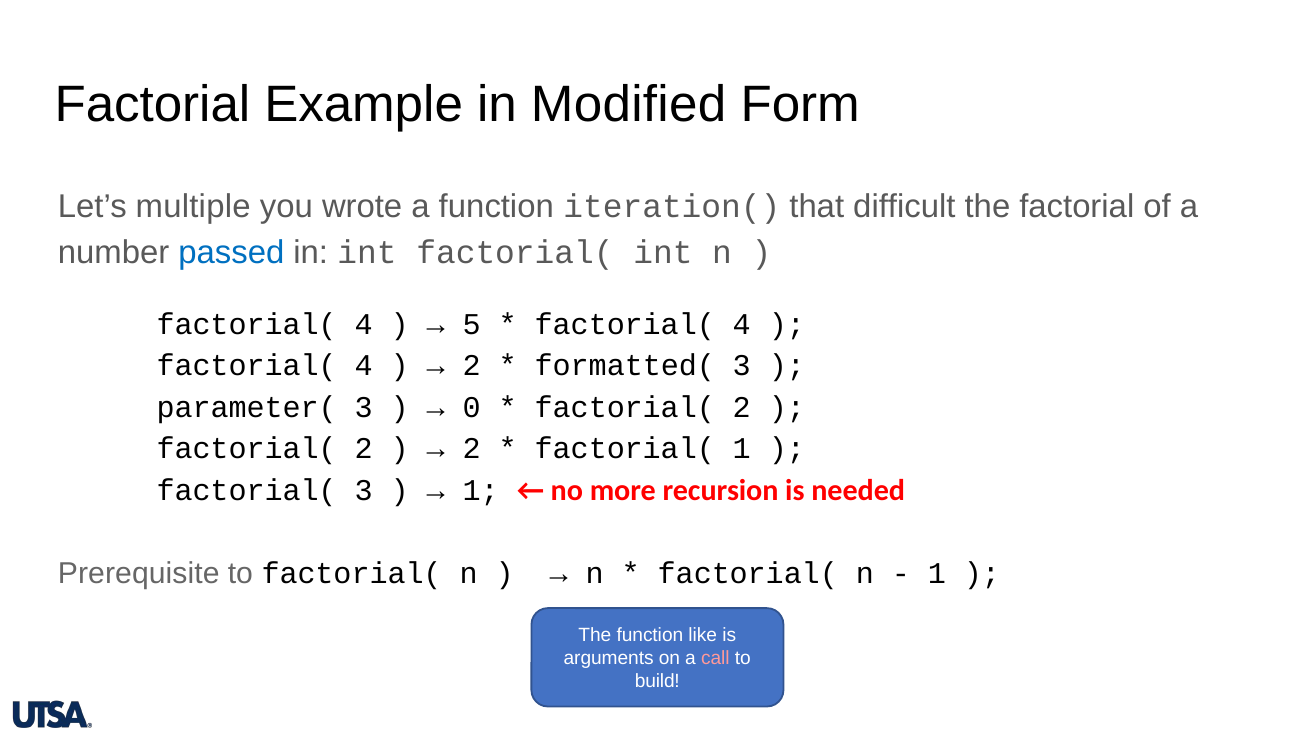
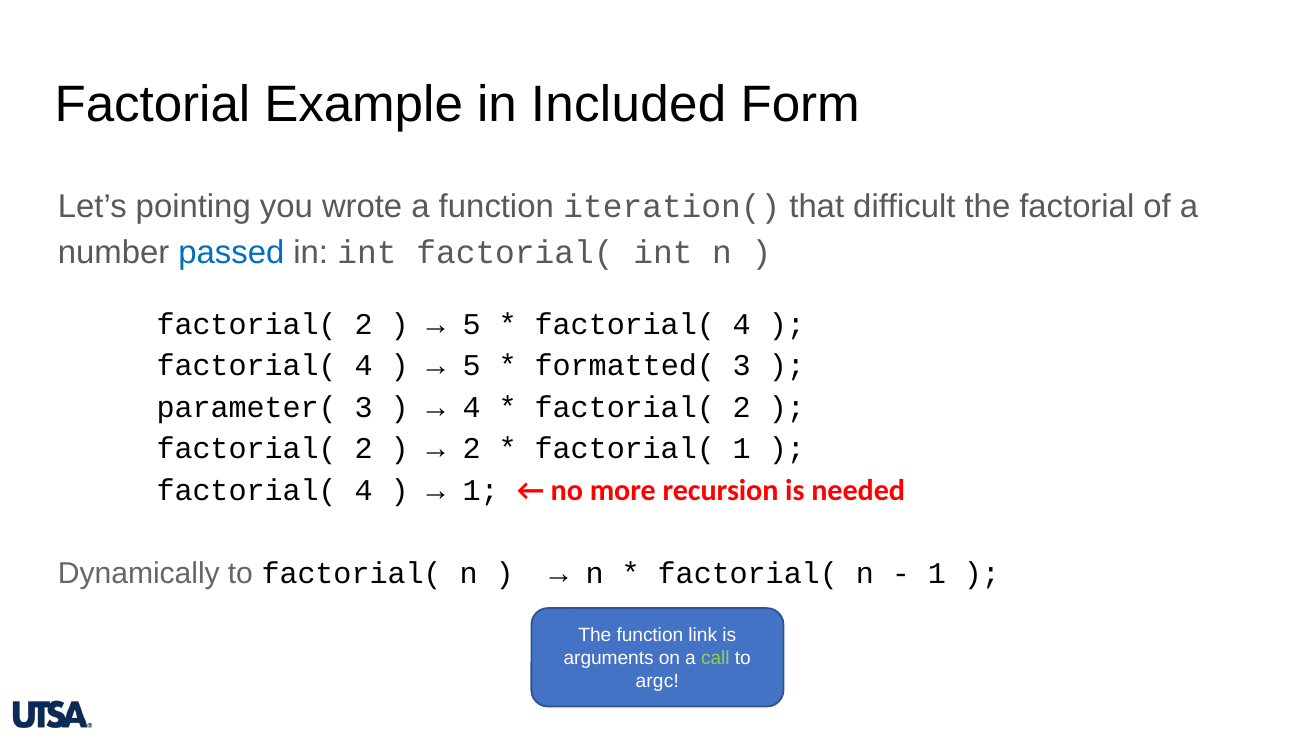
Modified: Modified -> Included (629, 105)
multiple: multiple -> pointing (193, 207)
4: 4 -> 2 (364, 324)
2: 2 -> 5 (472, 365)
0: 0 -> 4 (472, 407)
3: 3 -> 4 (364, 490)
Prerequisite: Prerequisite -> Dynamically (139, 573)
like: like -> link (703, 635)
call colour: pink -> light green (715, 658)
build: build -> argc (657, 681)
